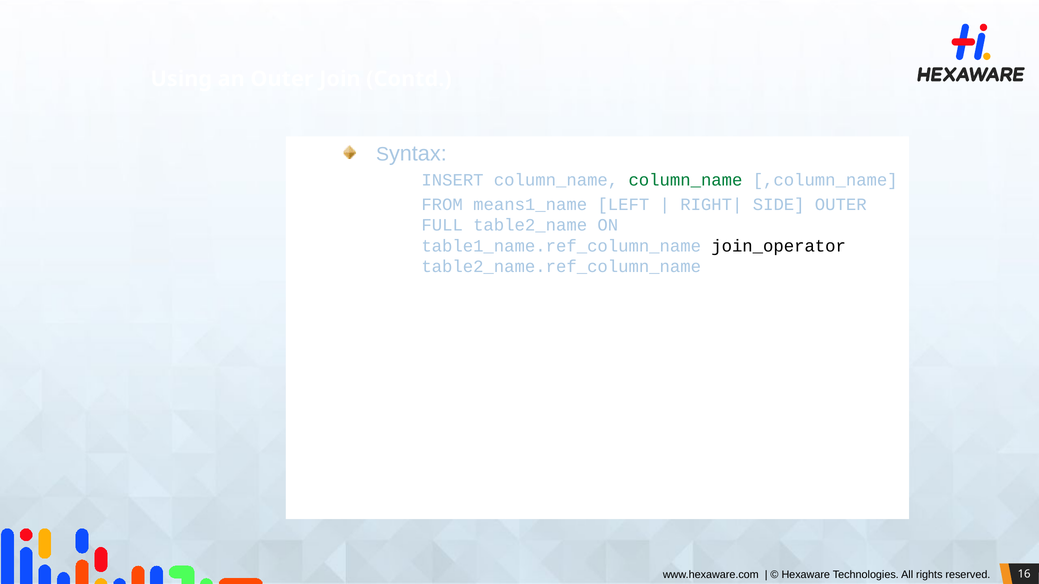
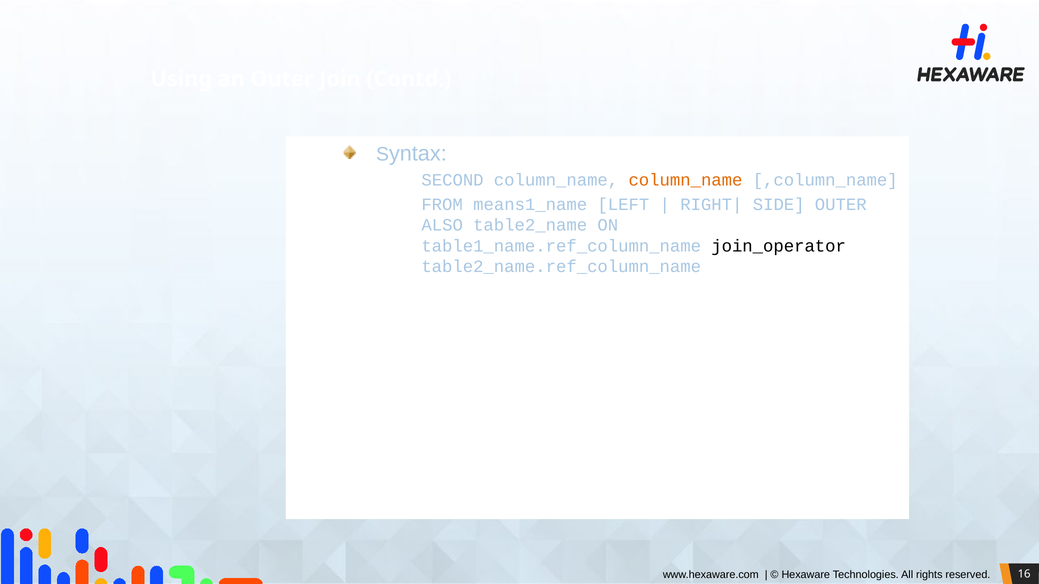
INSERT: INSERT -> SECOND (453, 180)
column_name colour: green -> orange (685, 180)
FULL: FULL -> ALSO (442, 225)
